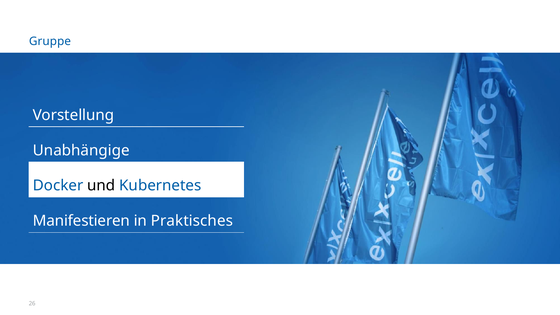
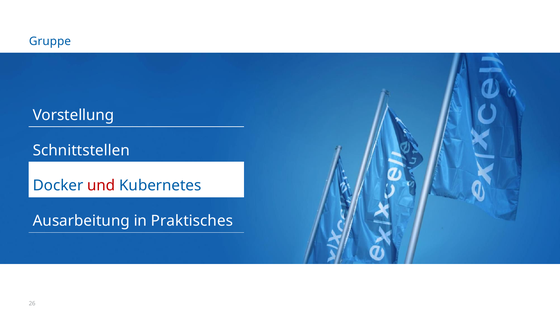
Unabhängige: Unabhängige -> Schnittstellen (81, 150)
und colour: black -> red (101, 186)
Manifestieren: Manifestieren -> Ausarbeitung (81, 221)
